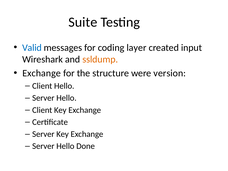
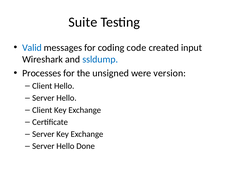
layer: layer -> code (136, 48)
ssldump colour: orange -> blue (100, 59)
Exchange: Exchange -> Processes (42, 73)
structure: structure -> unsigned (111, 73)
